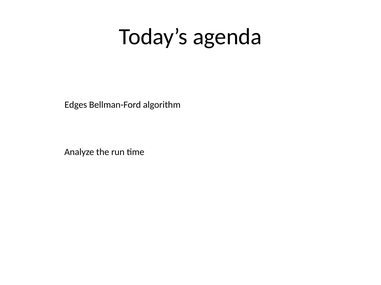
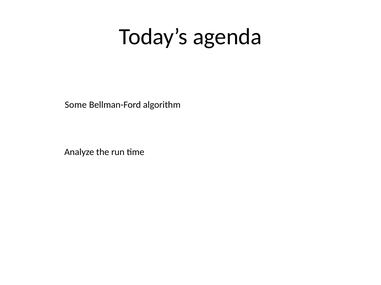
Edges: Edges -> Some (76, 105)
